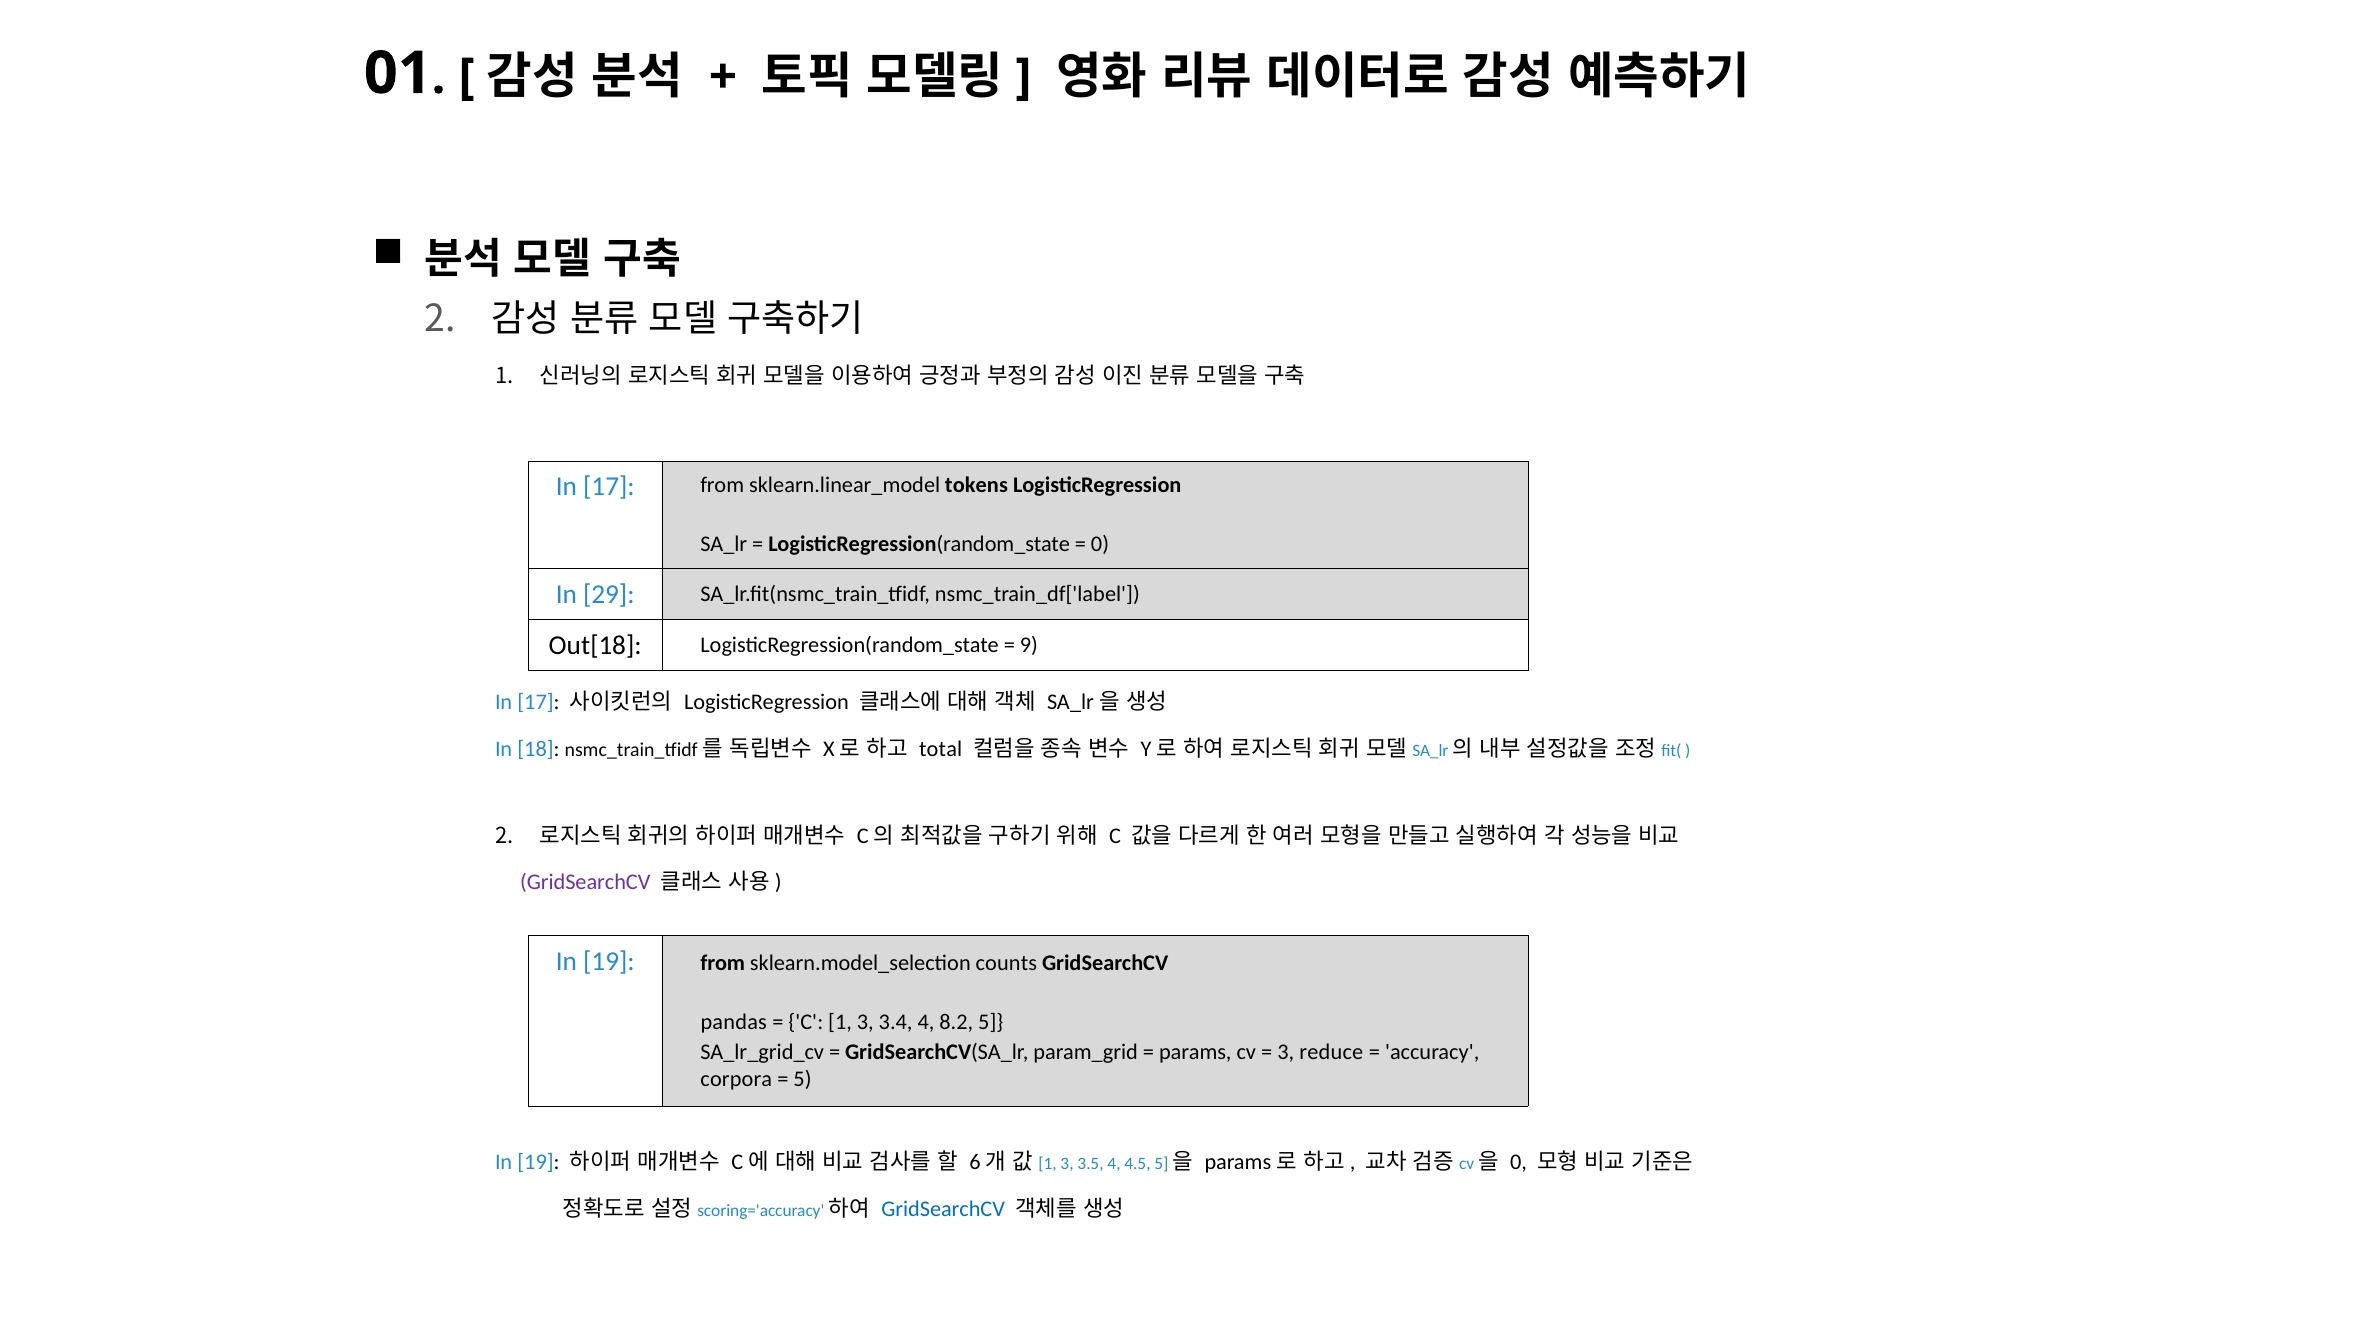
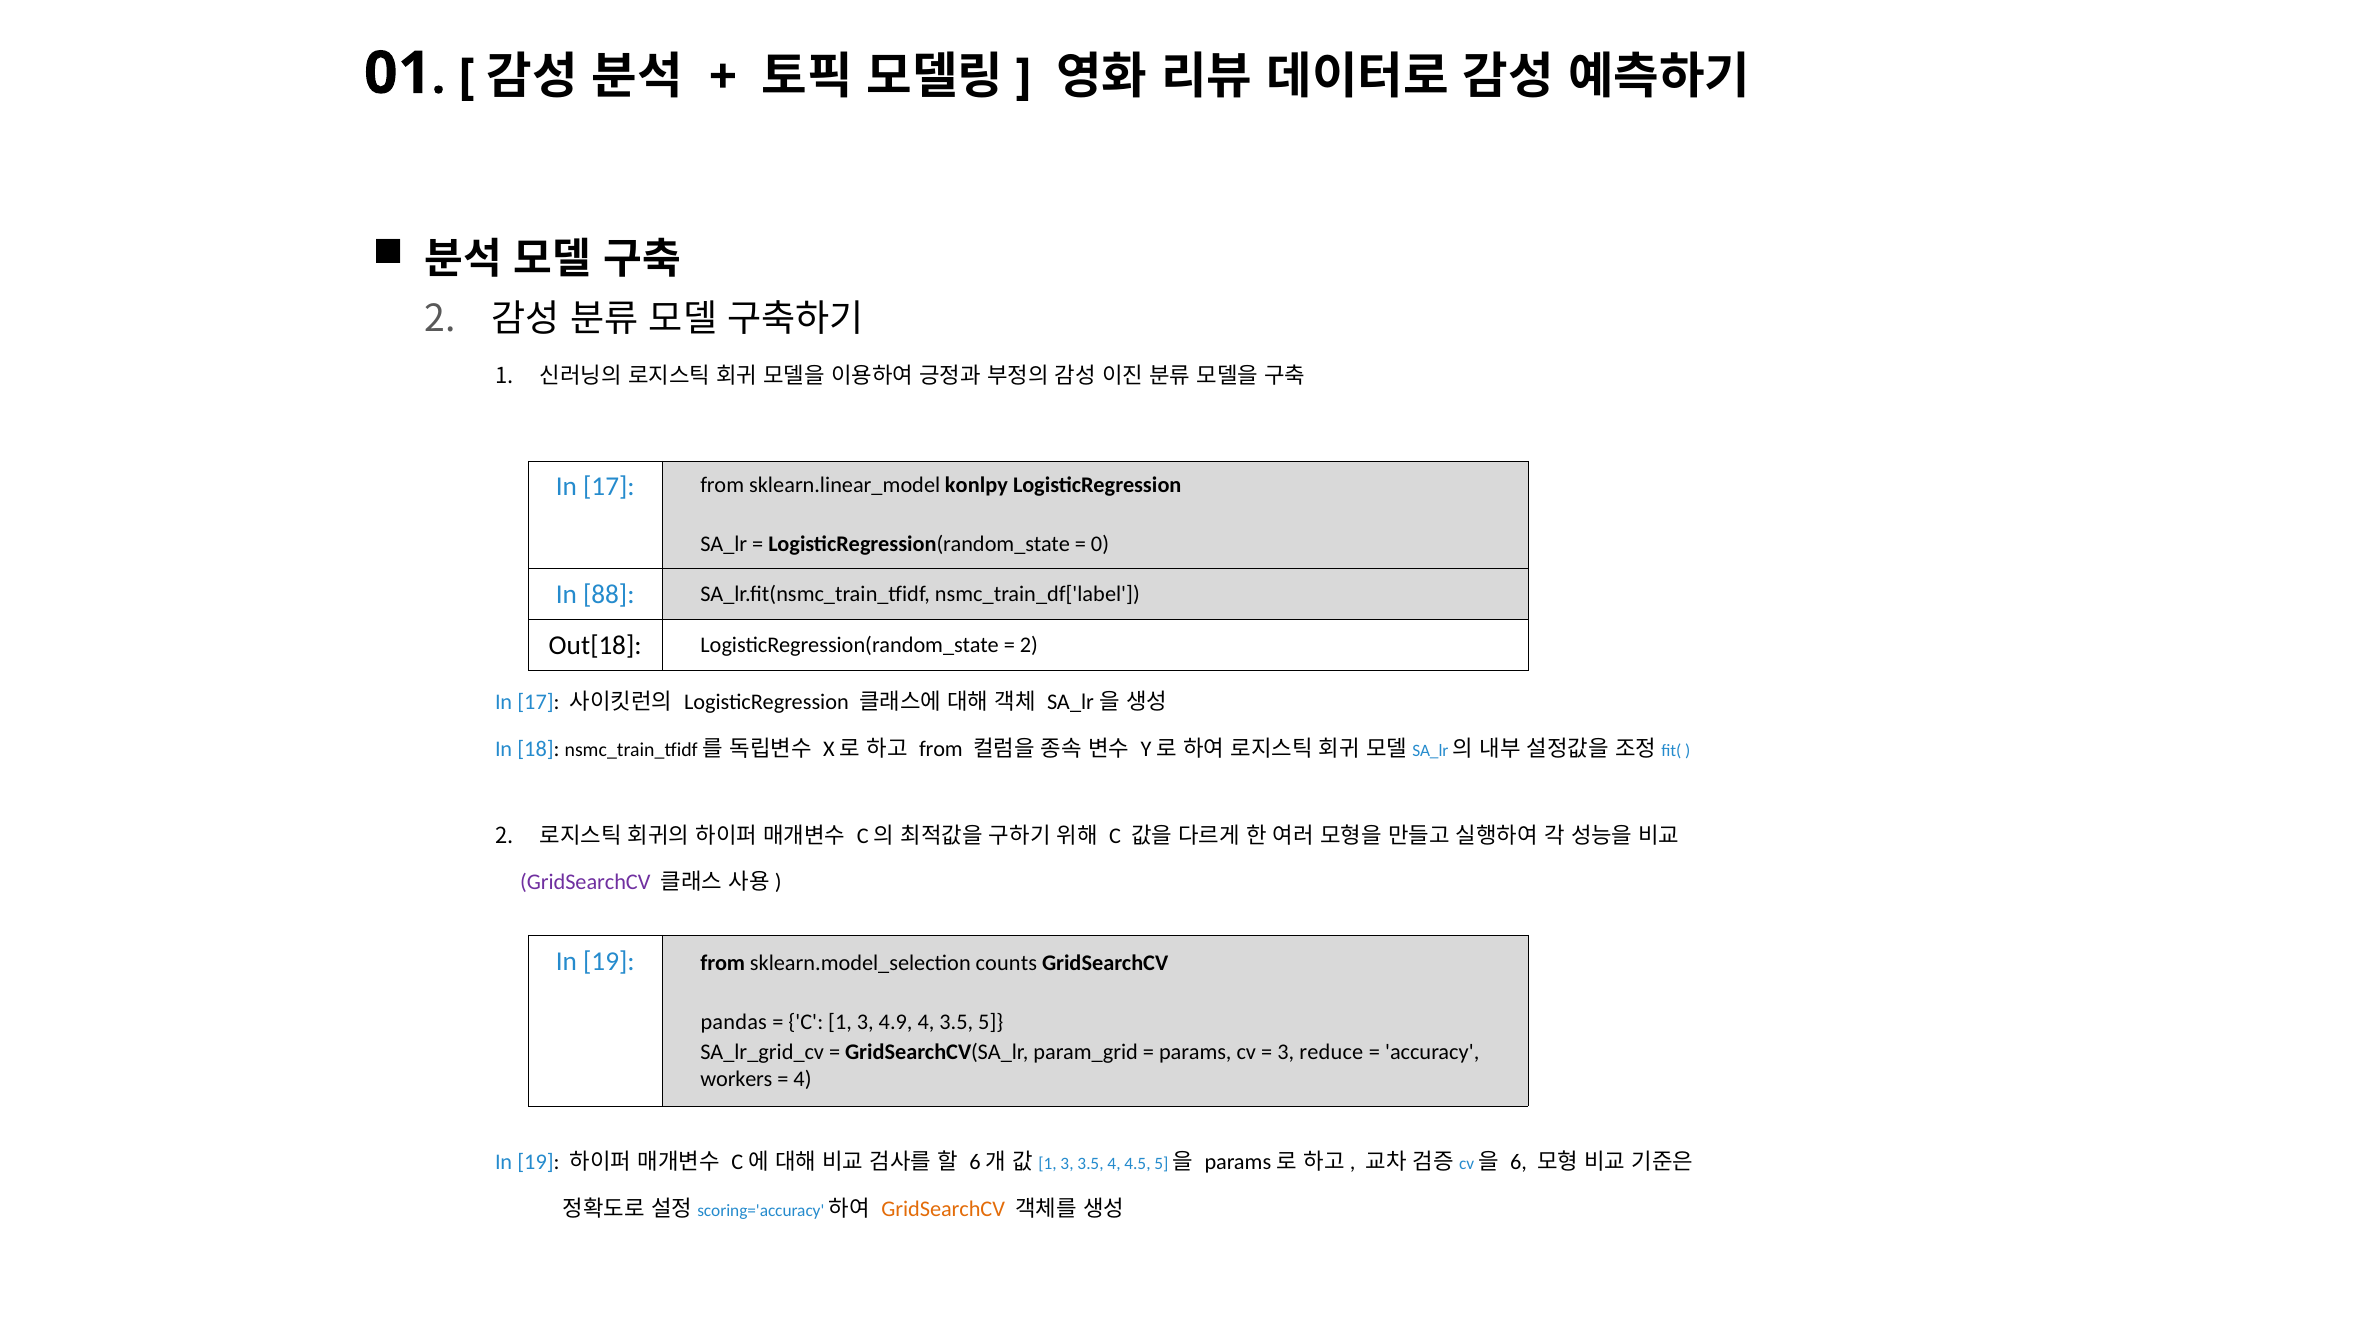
tokens: tokens -> konlpy (976, 485)
29: 29 -> 88 (609, 594)
9: 9 -> 2 (1029, 645)
total: total -> from (941, 749)
3.4: 3.4 -> 4.9 (896, 1022)
4 8.2: 8.2 -> 3.5 (956, 1022)
corpora: corpora -> workers (736, 1079)
5: 5 -> 4 (803, 1079)
0: 0 -> 6 (1519, 1162)
GridSearchCV colour: blue -> orange (943, 1209)
